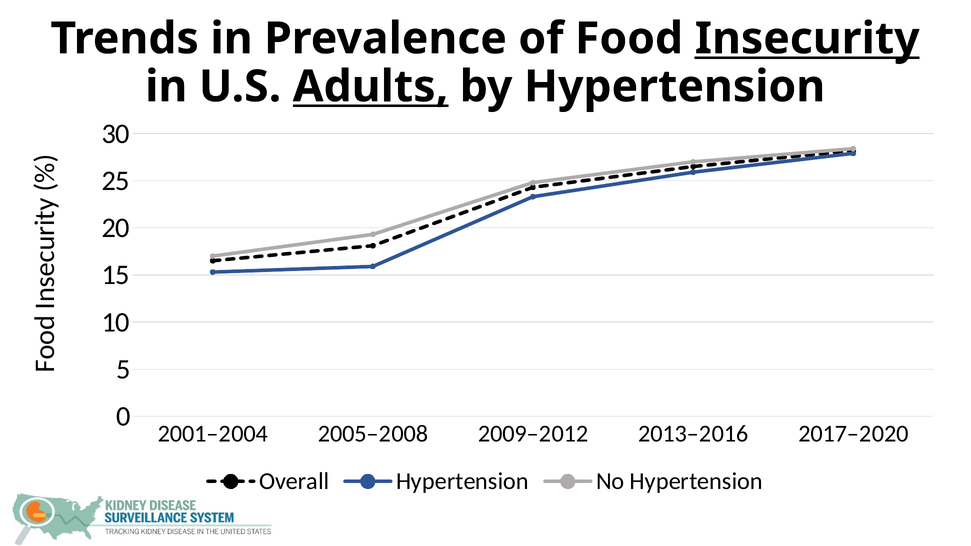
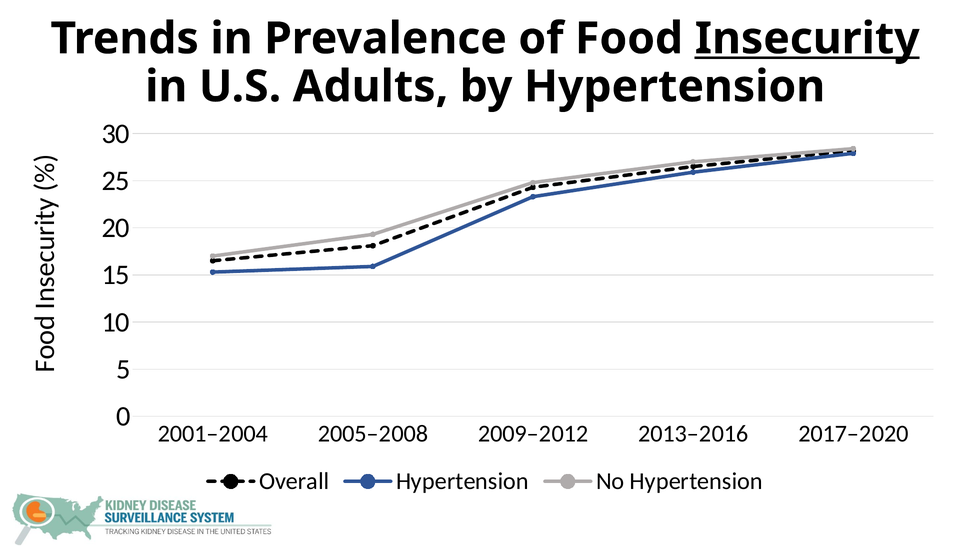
Adults underline: present -> none (371, 87)
